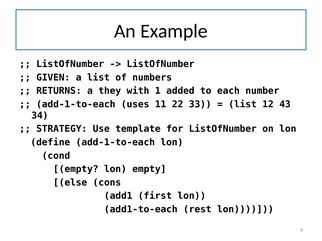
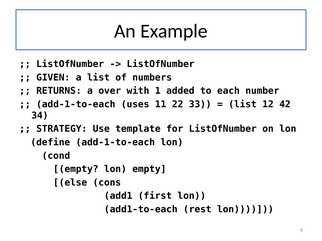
they: they -> over (110, 91)
43: 43 -> 42 (285, 104)
